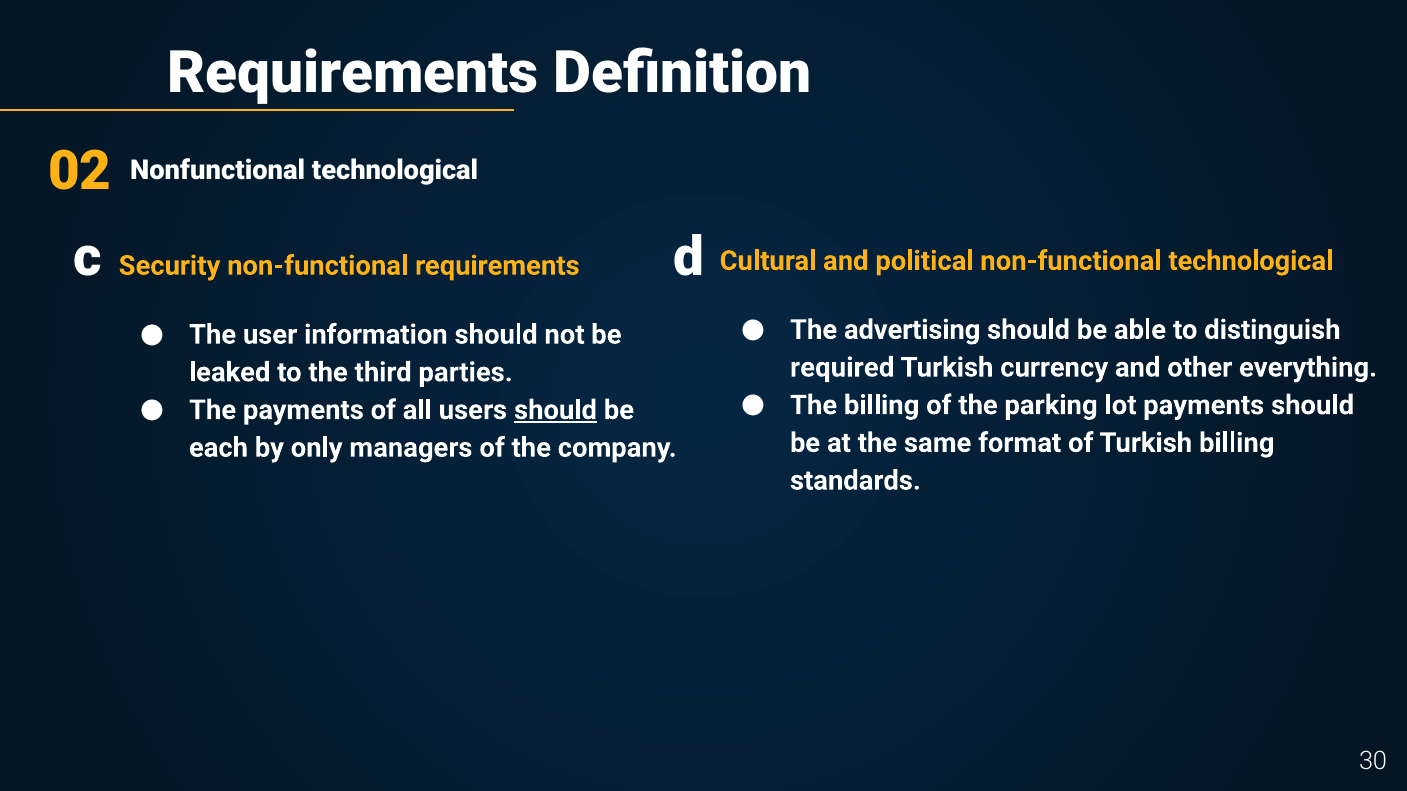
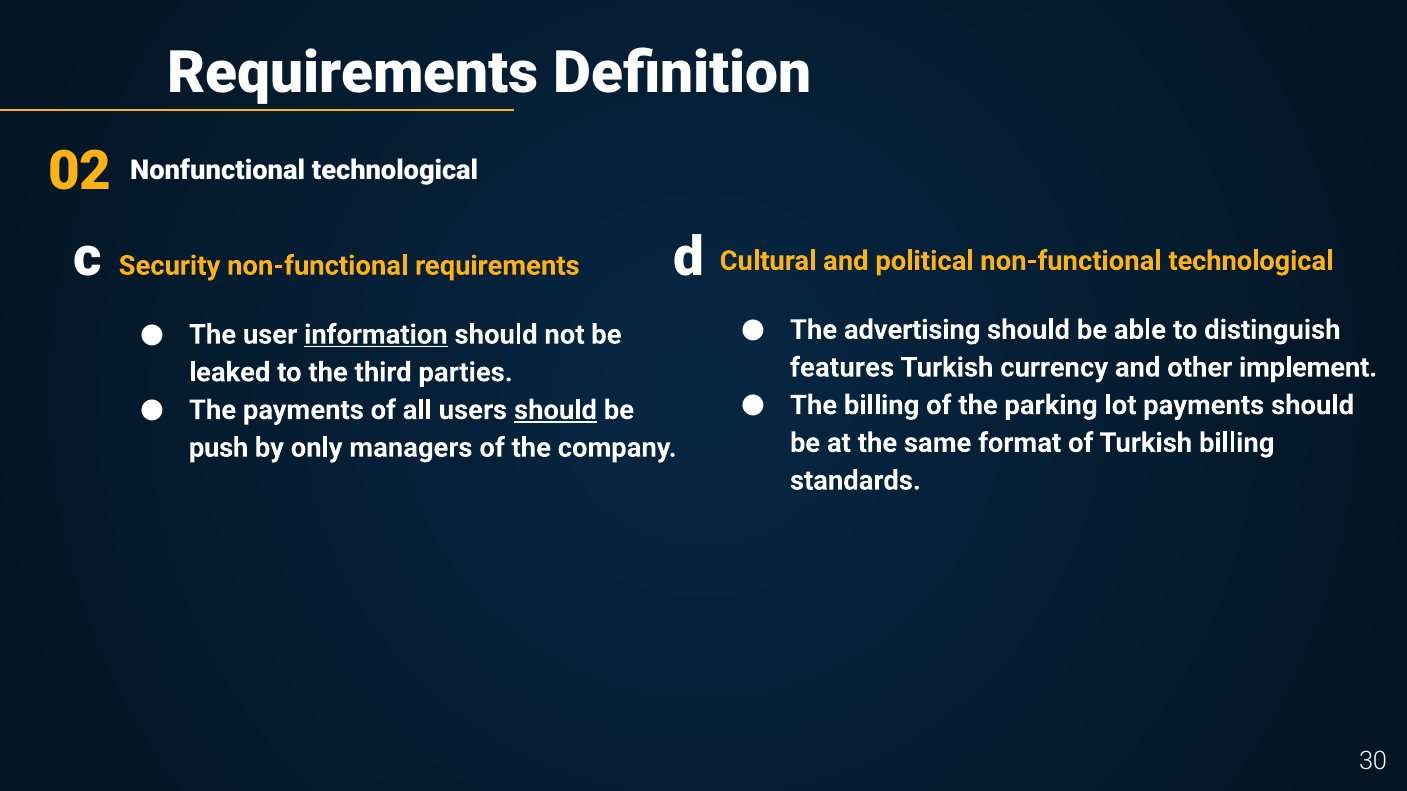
information underline: none -> present (376, 335)
required: required -> features (842, 368)
everything: everything -> implement (1308, 368)
each: each -> push (219, 448)
